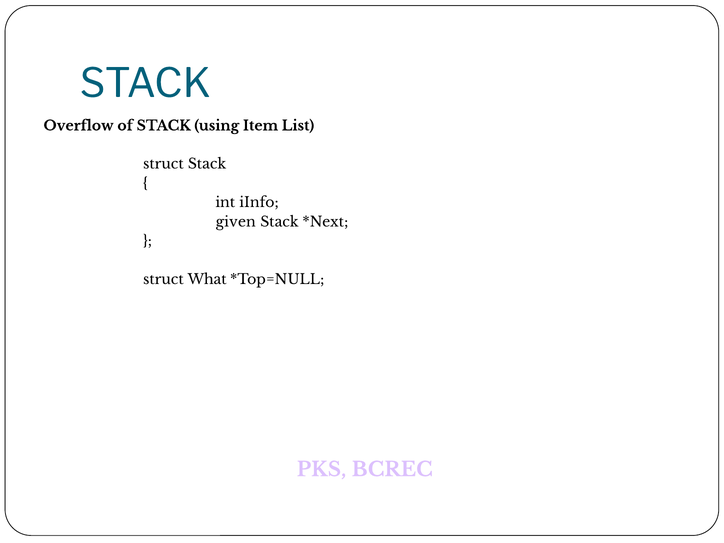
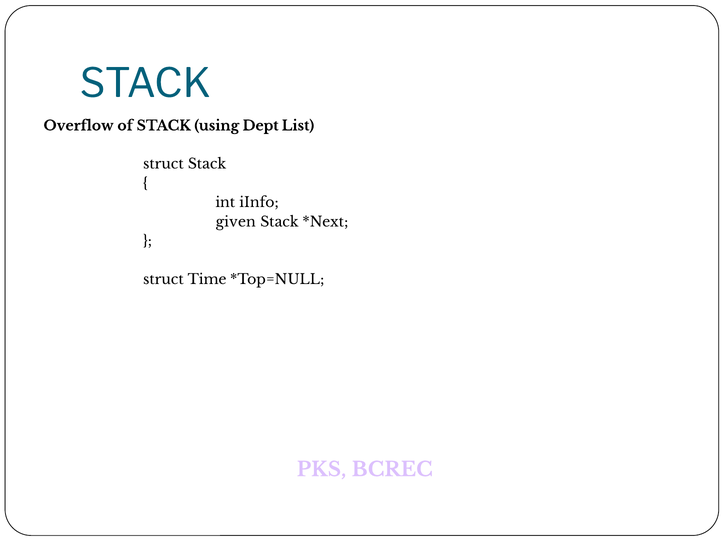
Item: Item -> Dept (261, 126)
What: What -> Time (207, 280)
